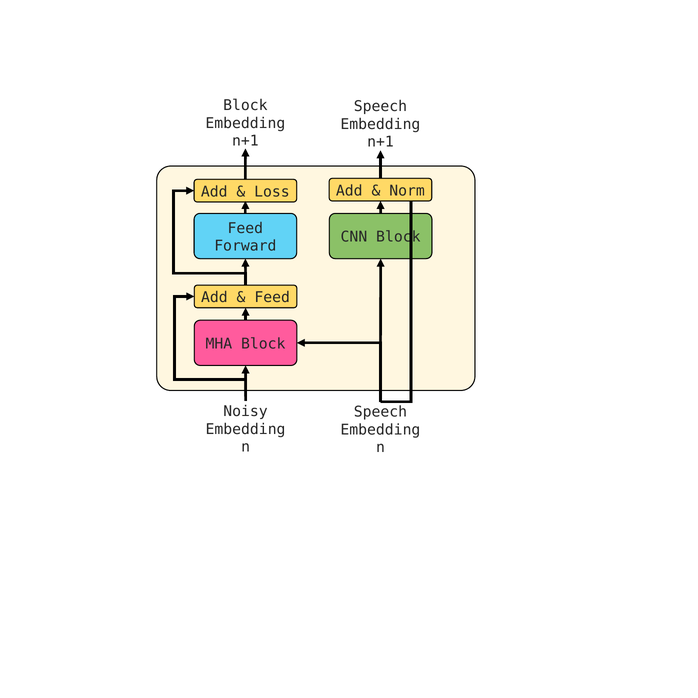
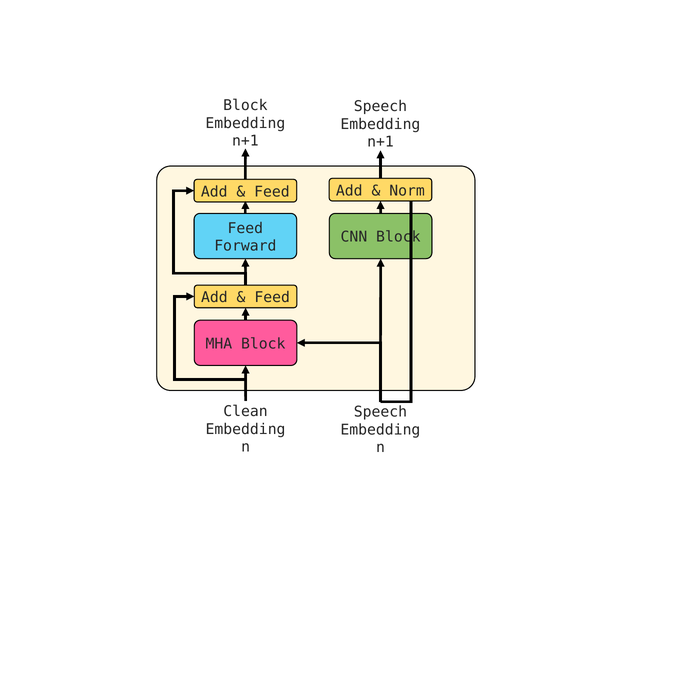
Loss: Loss -> Feed (272, 192)
Noisy: Noisy -> Clean (246, 412)
